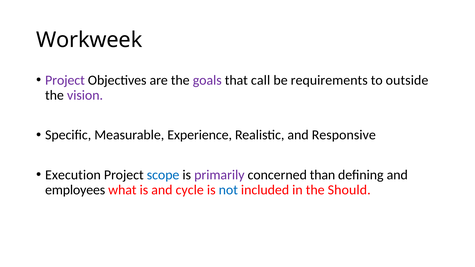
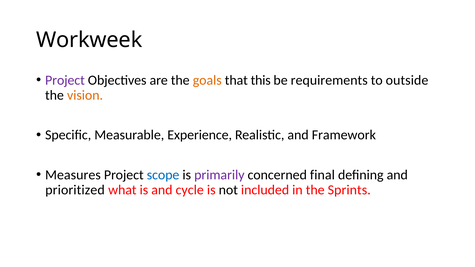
goals colour: purple -> orange (207, 80)
call: call -> this (261, 80)
vision colour: purple -> orange (85, 95)
Responsive: Responsive -> Framework (344, 135)
Execution: Execution -> Measures (73, 175)
than: than -> final (322, 175)
employees: employees -> prioritized (75, 190)
not colour: blue -> black (228, 190)
Should: Should -> Sprints (349, 190)
